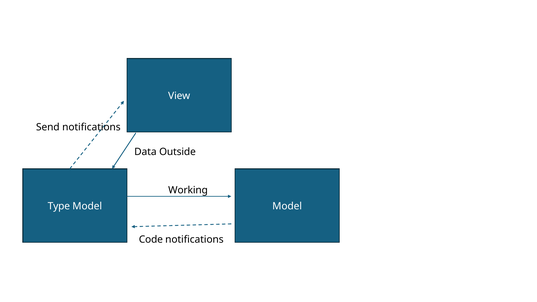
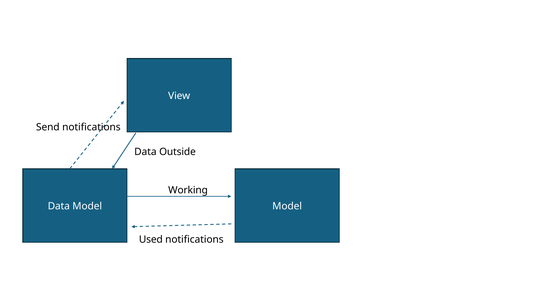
Type: Type -> Data (59, 206)
Code: Code -> Used (151, 240)
